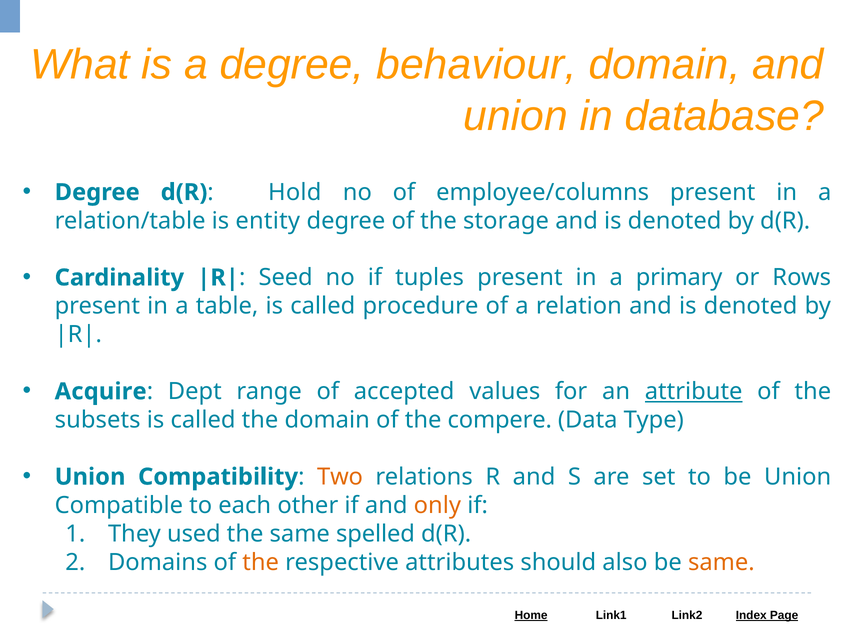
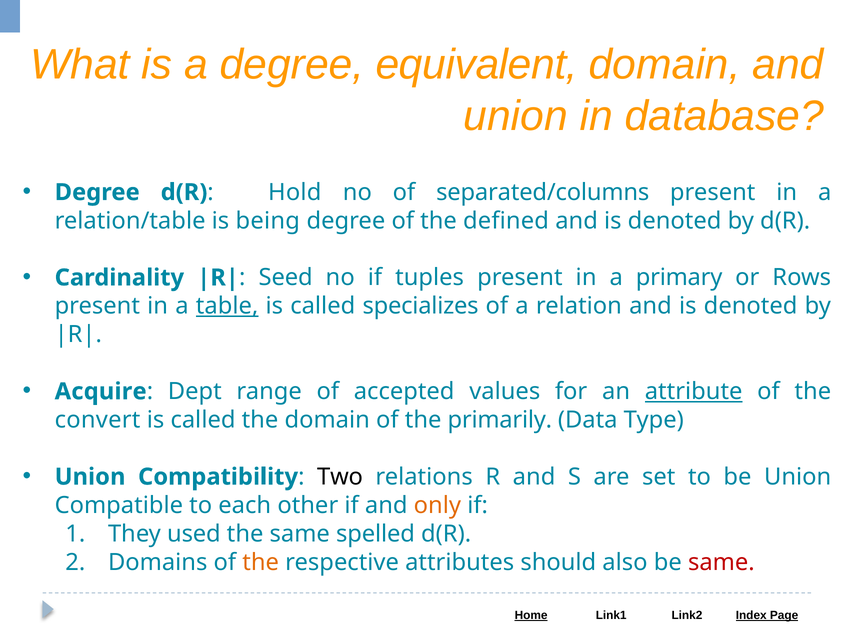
behaviour: behaviour -> equivalent (477, 65)
employee/columns: employee/columns -> separated/columns (543, 192)
entity: entity -> being (268, 221)
storage: storage -> defined (506, 221)
table underline: none -> present (227, 306)
procedure: procedure -> specializes (421, 306)
subsets: subsets -> convert (98, 420)
compere: compere -> primarily (500, 420)
Two colour: orange -> black (340, 477)
same colour: orange -> red (721, 563)
